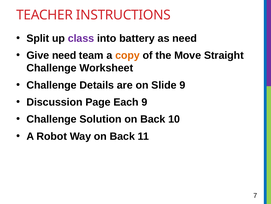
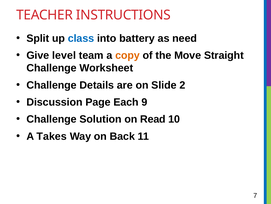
class colour: purple -> blue (81, 38)
Give need: need -> level (64, 55)
Slide 9: 9 -> 2 (182, 85)
Solution on Back: Back -> Read (153, 119)
Robot: Robot -> Takes (52, 136)
